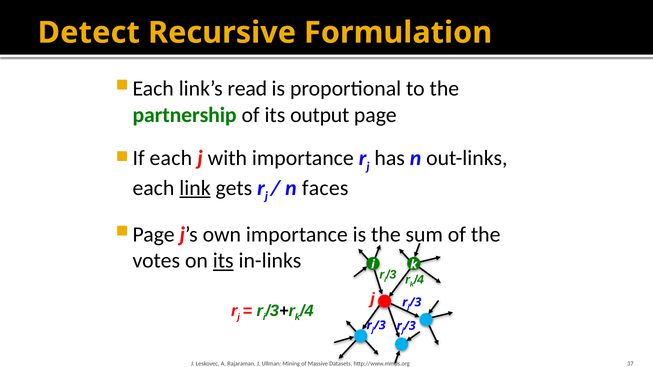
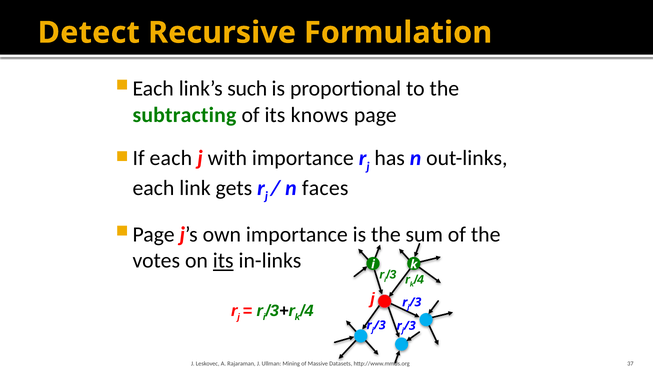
read: read -> such (247, 89)
partnership: partnership -> subtracting (184, 115)
output: output -> knows (320, 115)
link underline: present -> none (195, 188)
